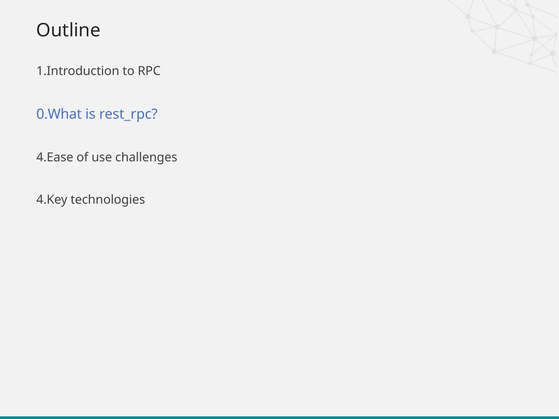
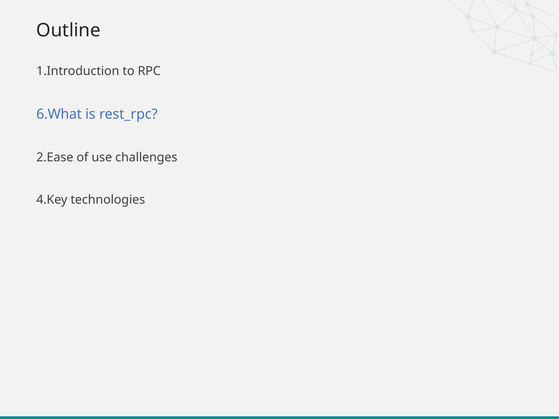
0.What: 0.What -> 6.What (59, 114)
4.Ease: 4.Ease -> 2.Ease (55, 157)
